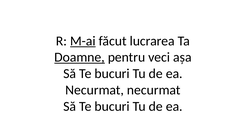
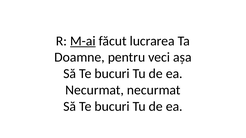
Doamne underline: present -> none (80, 57)
